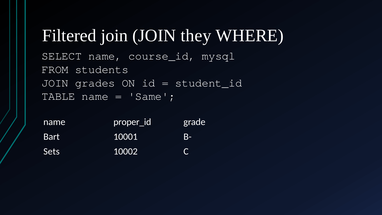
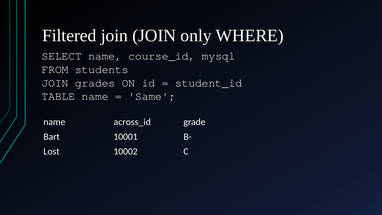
they: they -> only (196, 35)
proper_id: proper_id -> across_id (132, 122)
Sets: Sets -> Lost (52, 151)
